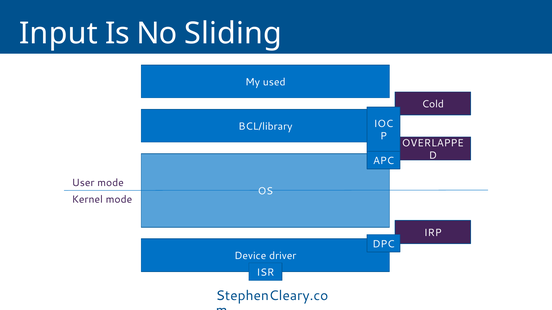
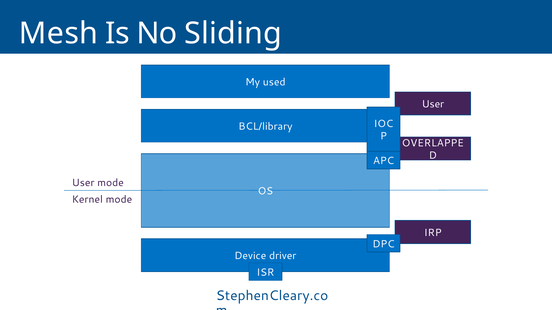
Input: Input -> Mesh (59, 33)
Cold: Cold -> User (433, 104)
